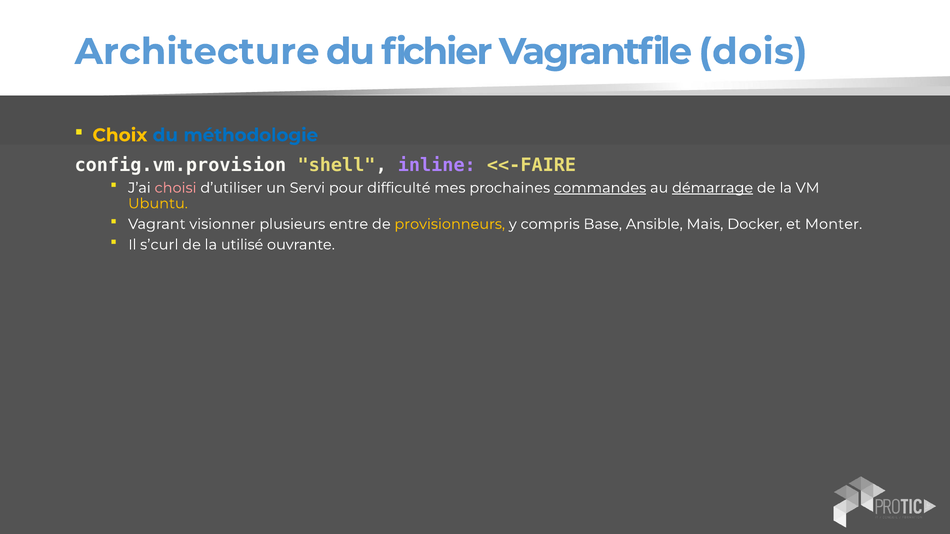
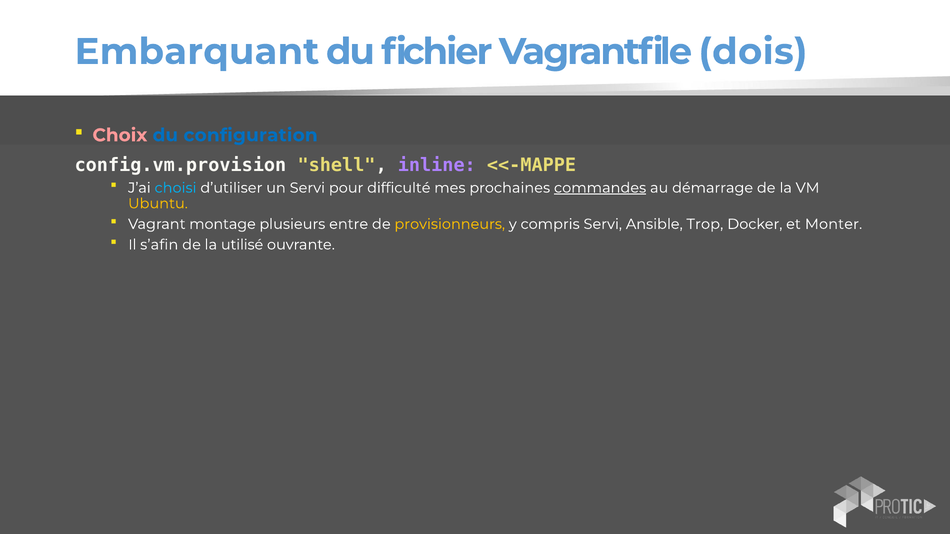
Architecture: Architecture -> Embarquant (197, 52)
Choix colour: yellow -> pink (120, 135)
méthodologie: méthodologie -> configuration (251, 135)
<<-FAIRE: <<-FAIRE -> <<-MAPPE (532, 165)
choisi colour: pink -> light blue (176, 188)
démarrage underline: present -> none (713, 188)
visionner: visionner -> montage (223, 224)
compris Base: Base -> Servi (603, 224)
Mais: Mais -> Trop (705, 224)
s’curl: s’curl -> s’afin (159, 245)
